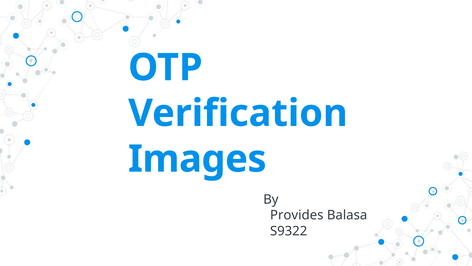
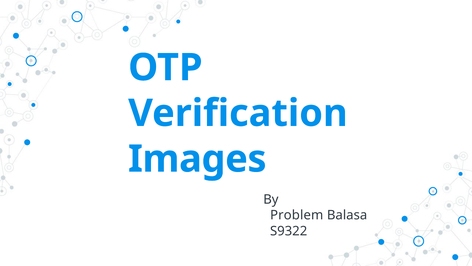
Provides: Provides -> Problem (297, 215)
